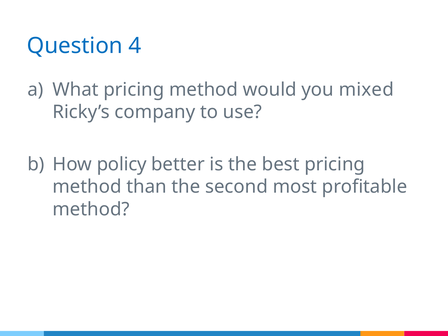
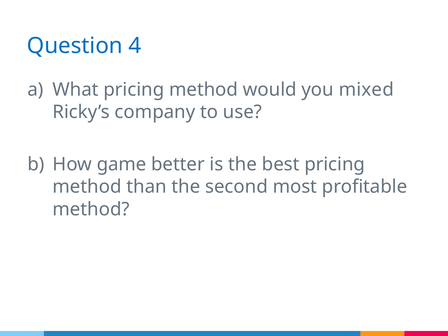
policy: policy -> game (122, 164)
